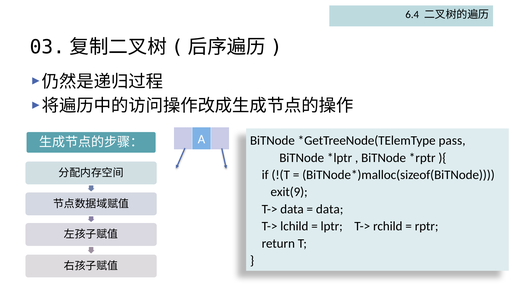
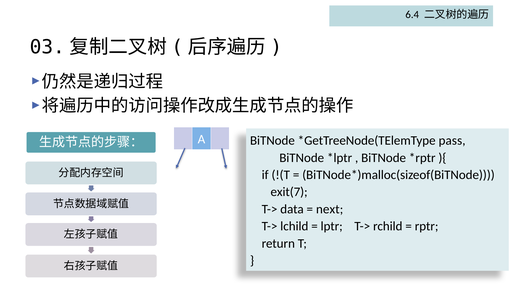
exit(9: exit(9 -> exit(7 (289, 192)
data: data -> next (330, 209)
